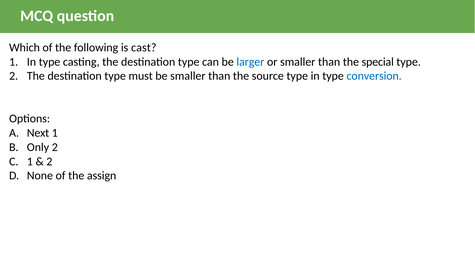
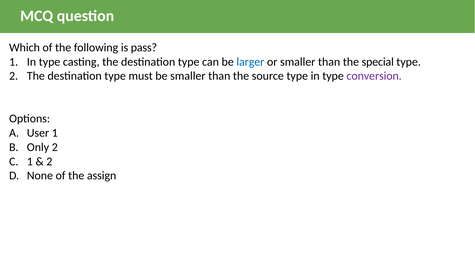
cast: cast -> pass (144, 48)
conversion colour: blue -> purple (374, 76)
Next: Next -> User (38, 133)
